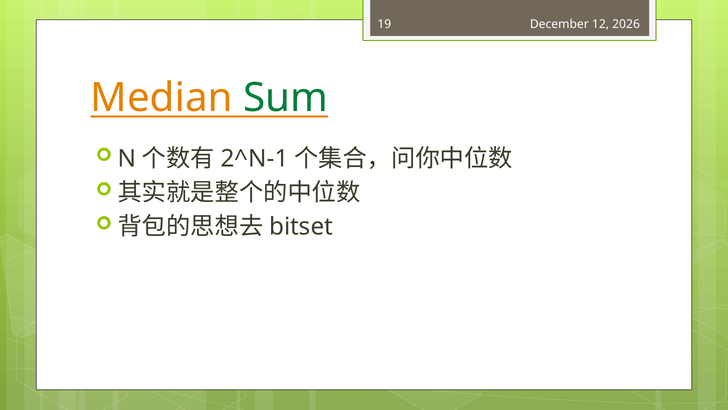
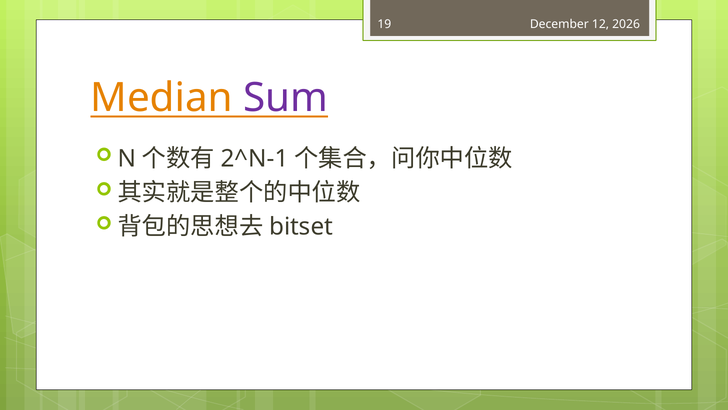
Sum colour: green -> purple (286, 98)
